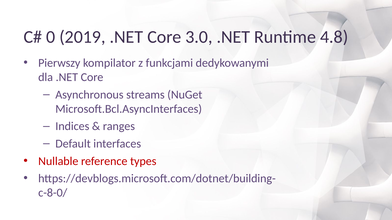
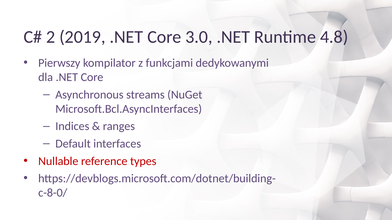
0: 0 -> 2 (51, 37)
